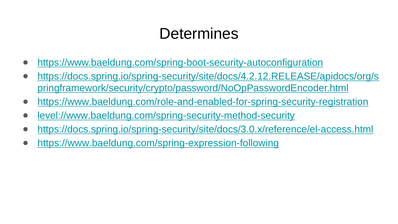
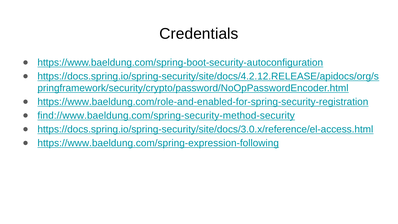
Determines: Determines -> Credentials (199, 34)
level://www.baeldung.com/spring-security-method-security: level://www.baeldung.com/spring-security-method-security -> find://www.baeldung.com/spring-security-method-security (166, 116)
